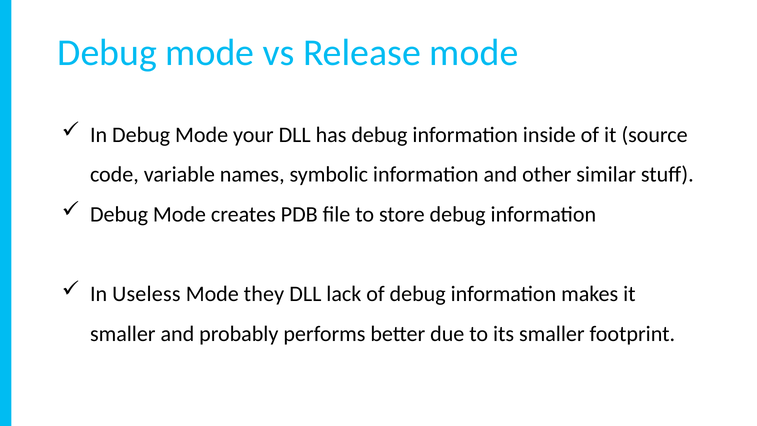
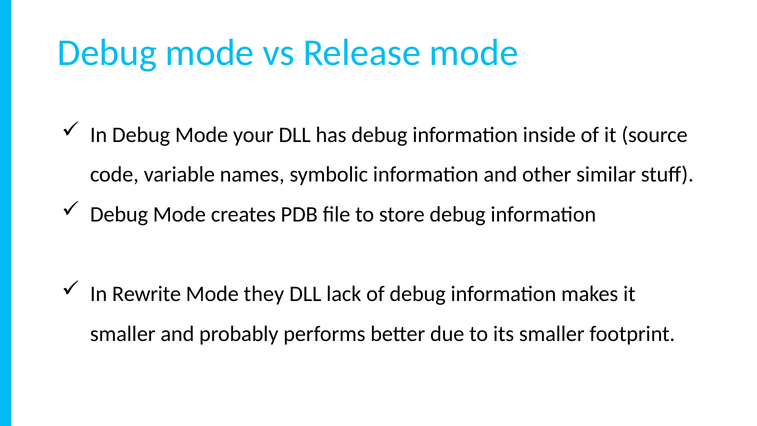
Useless: Useless -> Rewrite (147, 294)
